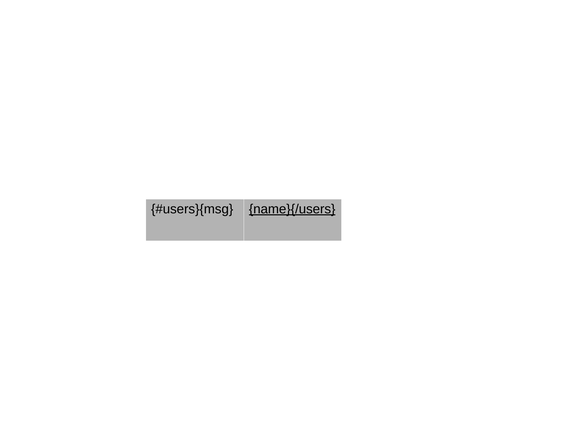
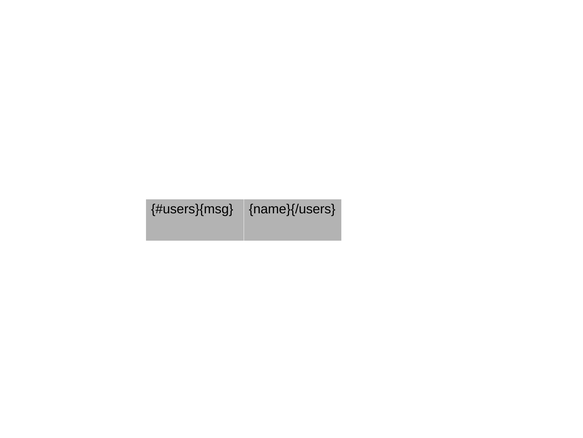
name}{/users underline: present -> none (292, 209)
